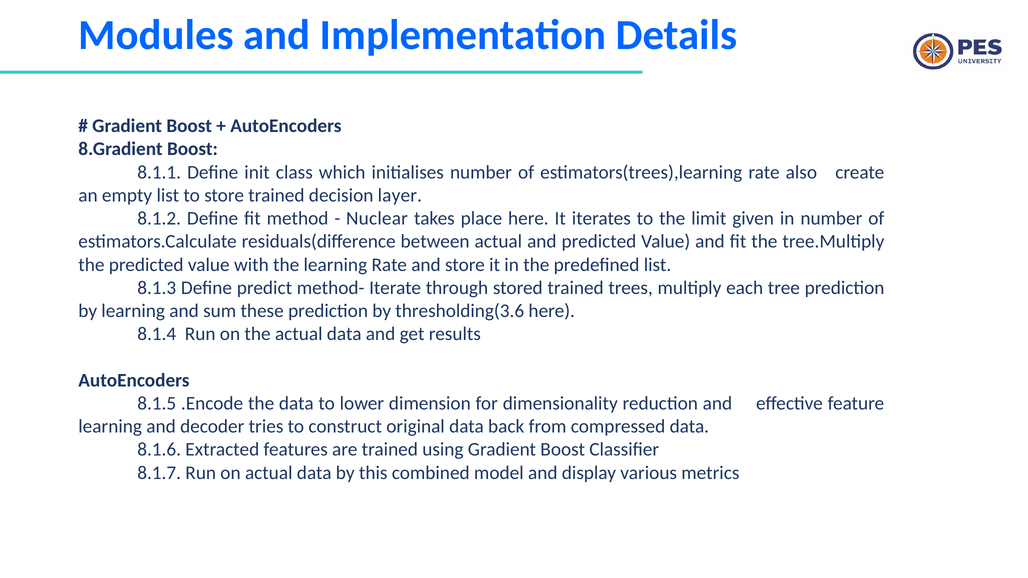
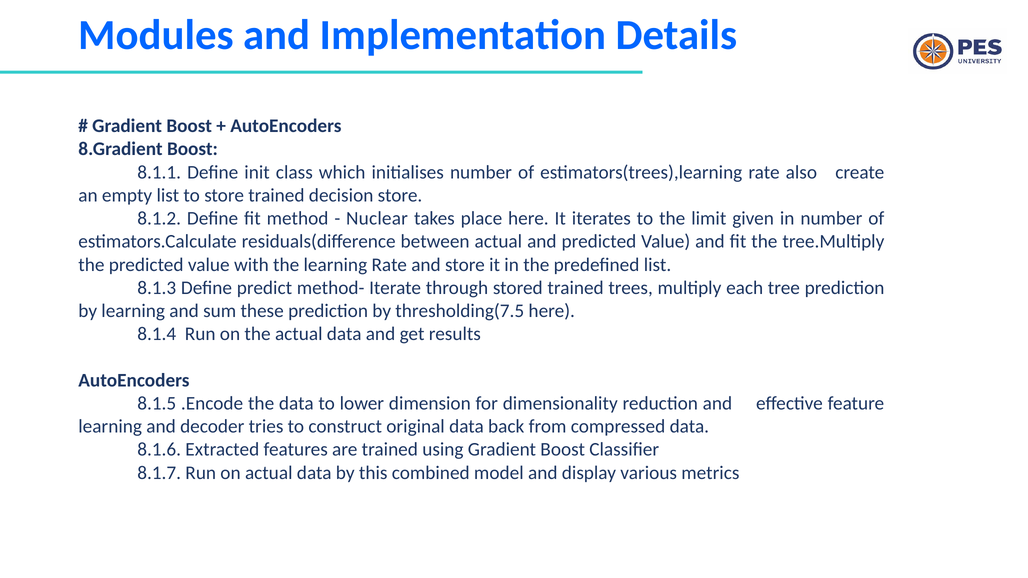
decision layer: layer -> store (400, 195)
thresholding(3.6: thresholding(3.6 -> thresholding(7.5 (460, 311)
